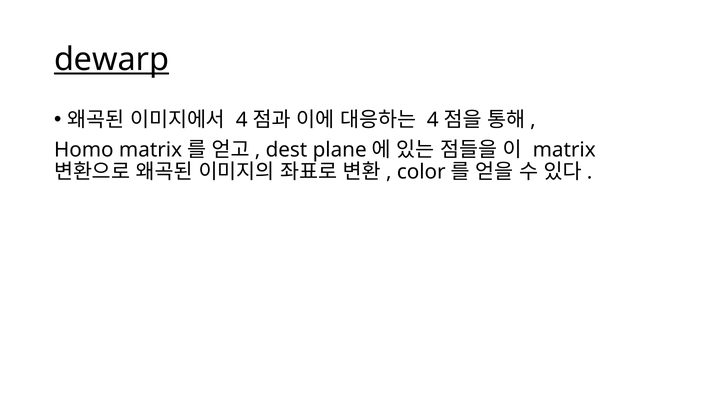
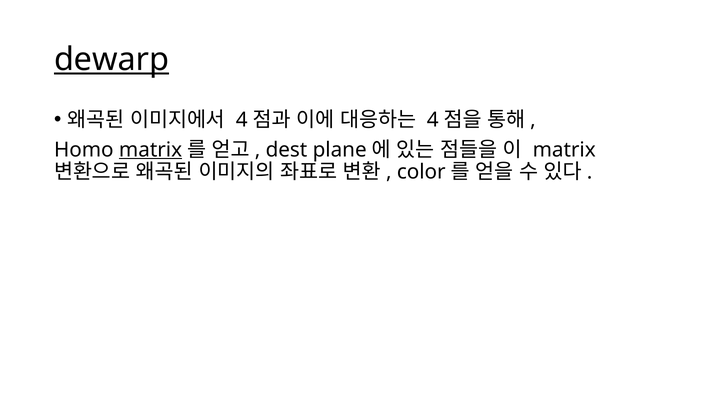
matrix underline: none -> present (151, 150)
